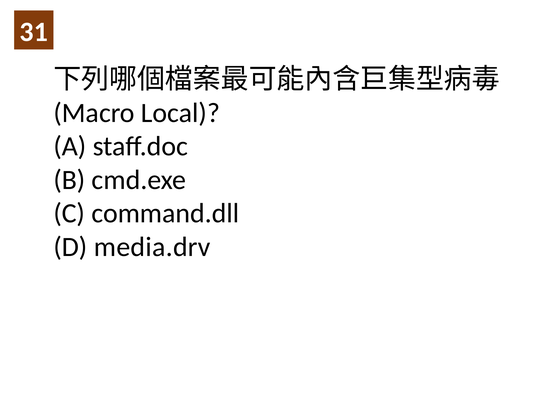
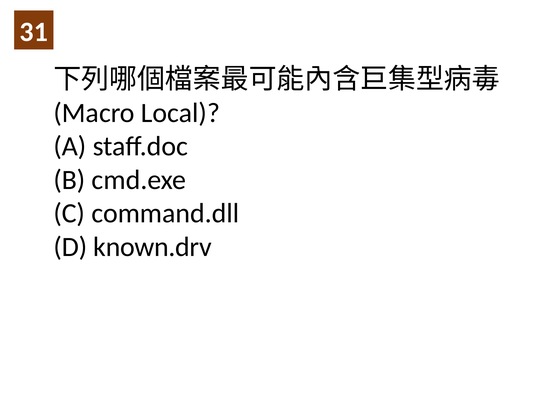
media.drv: media.drv -> known.drv (152, 247)
